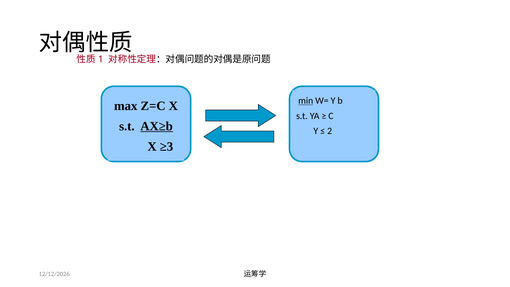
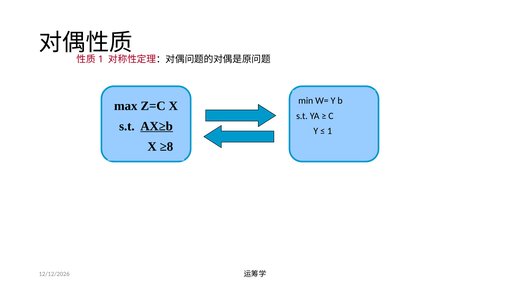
min underline: present -> none (306, 101)
2: 2 -> 1 (330, 131)
≥3: ≥3 -> ≥8 (167, 146)
